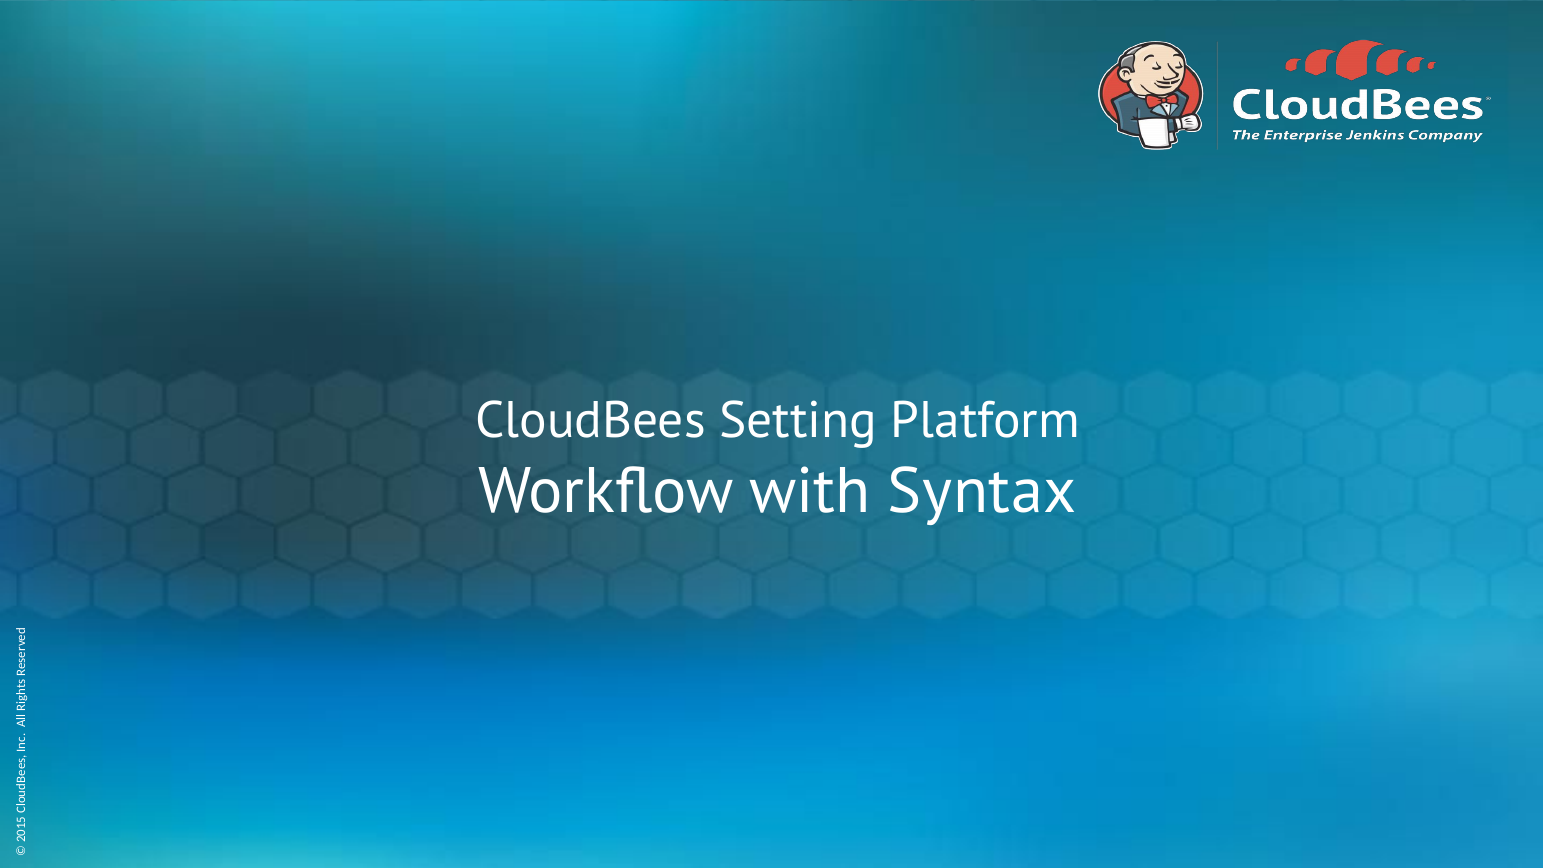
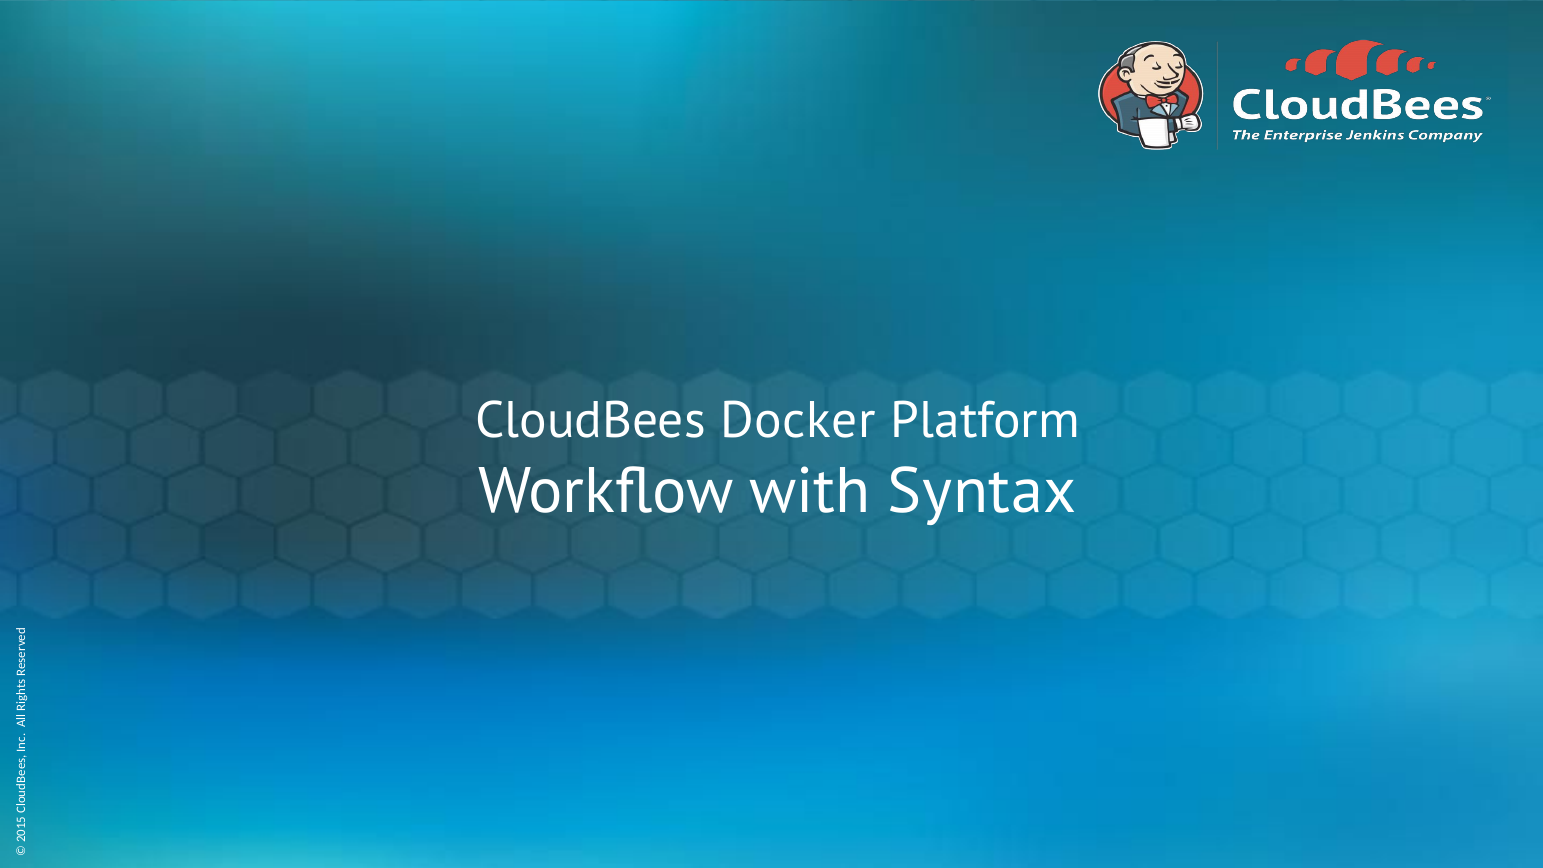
Setting: Setting -> Docker (798, 420)
